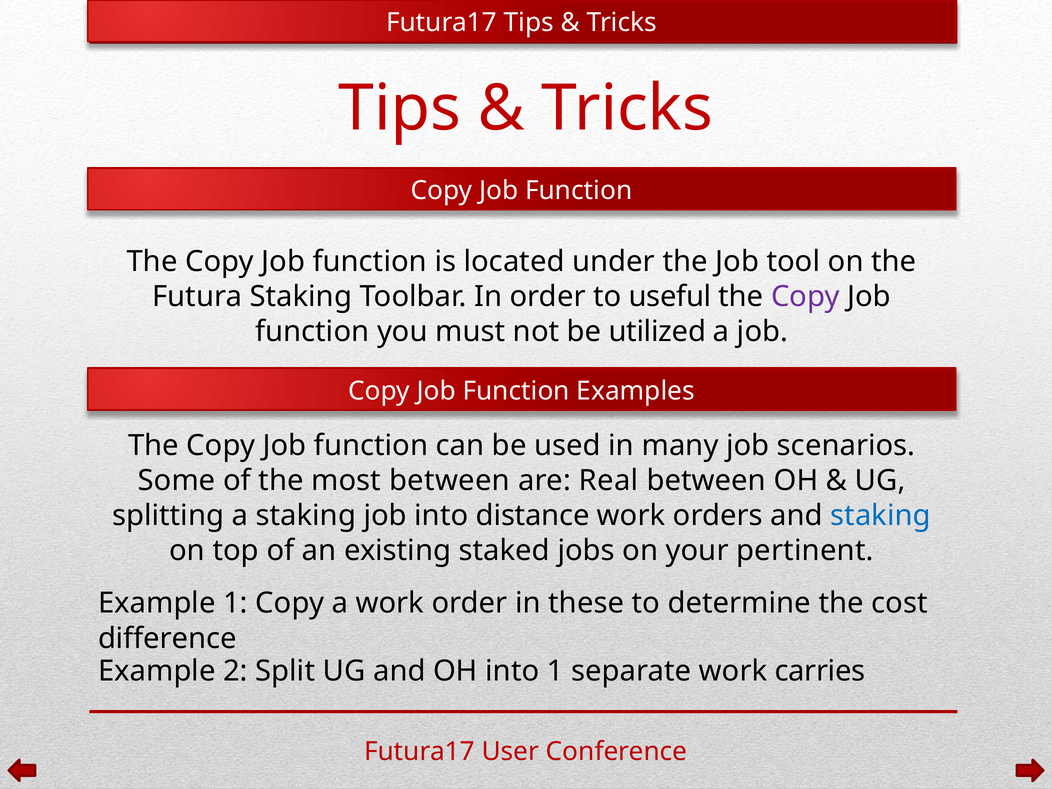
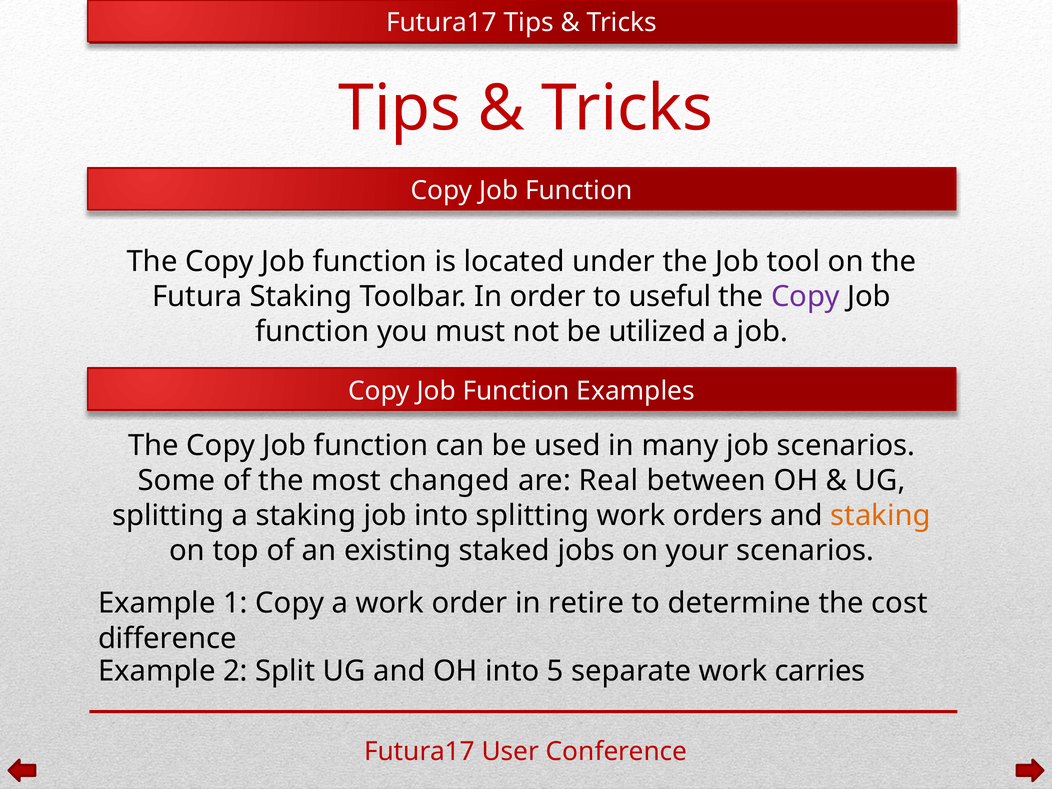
most between: between -> changed (450, 481)
into distance: distance -> splitting (533, 516)
staking colour: blue -> orange (881, 516)
your pertinent: pertinent -> scenarios (805, 551)
these: these -> retire (586, 603)
into 1: 1 -> 5 (555, 671)
